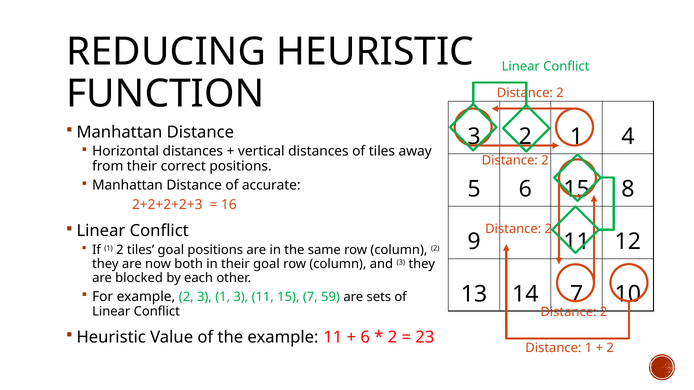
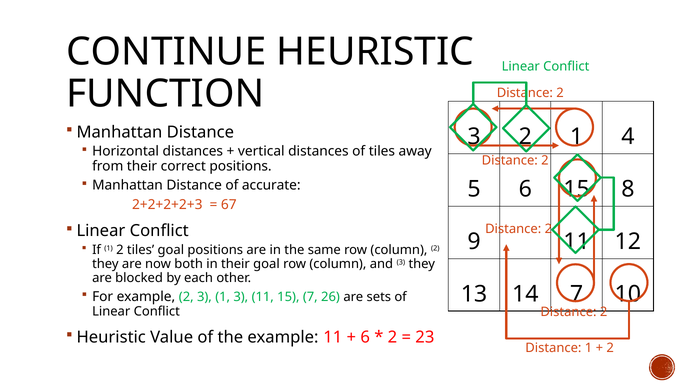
REDUCING: REDUCING -> CONTINUE (166, 52)
16: 16 -> 67 (229, 205)
59: 59 -> 26 (330, 297)
